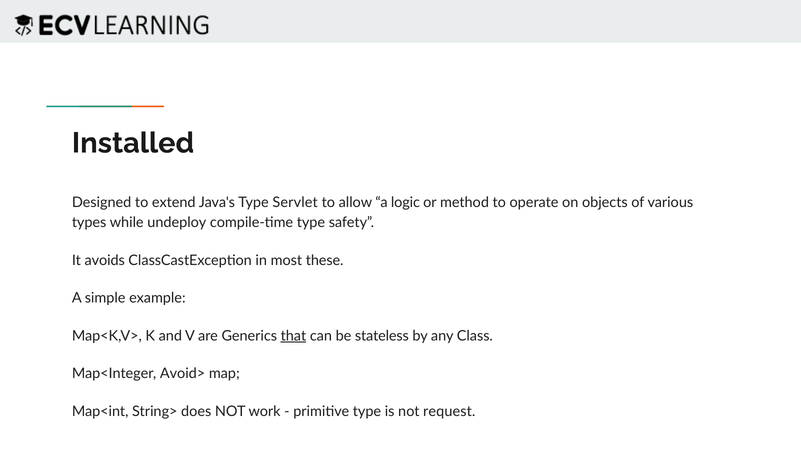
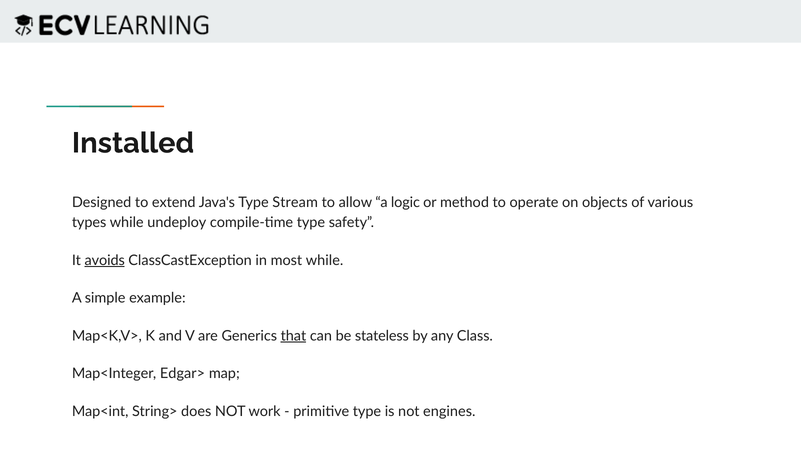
Servlet: Servlet -> Stream (295, 202)
avoids underline: none -> present (105, 260)
most these: these -> while (325, 260)
Avoid>: Avoid> -> Edgar> (183, 373)
request: request -> engines (449, 411)
